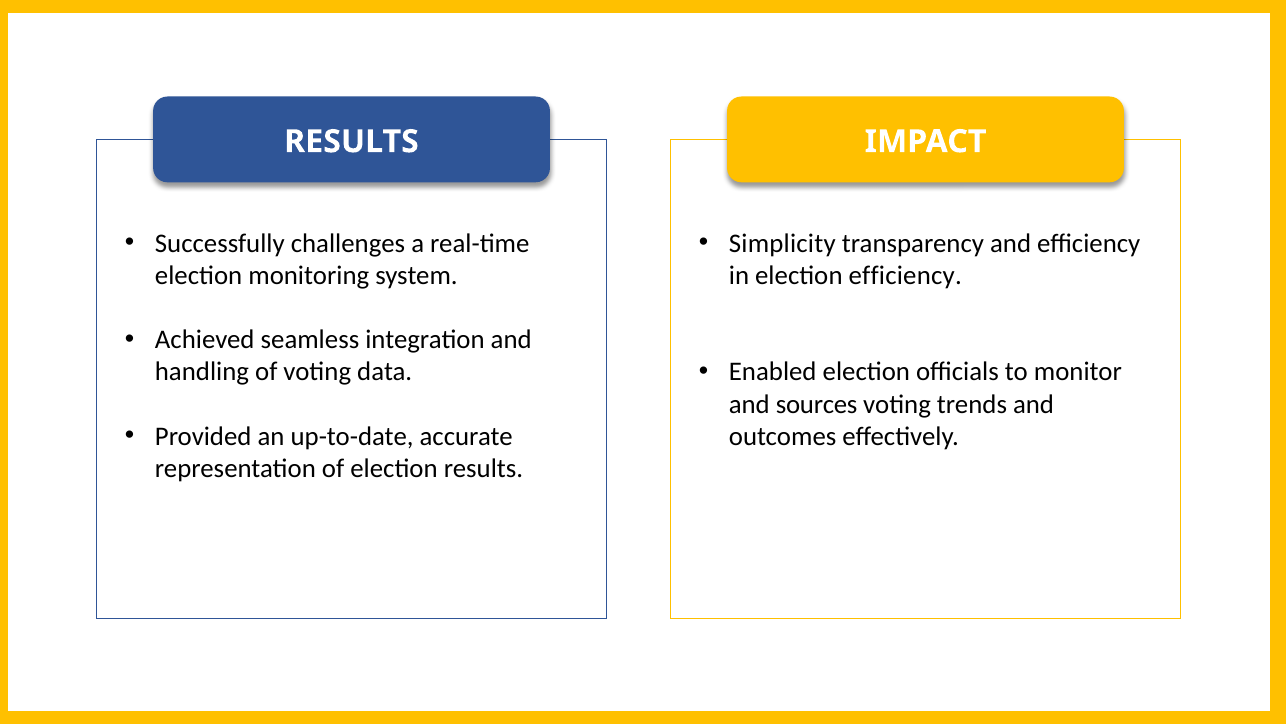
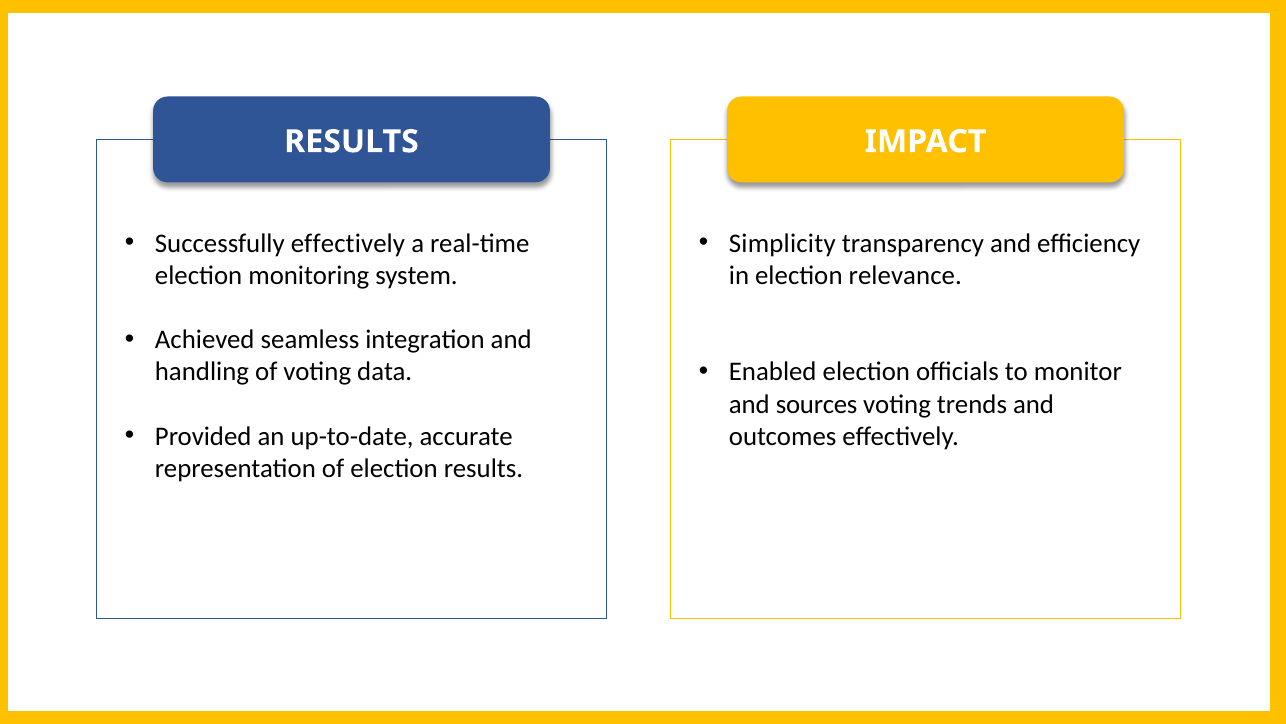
Successfully challenges: challenges -> effectively (348, 243)
election efficiency: efficiency -> relevance (905, 275)
